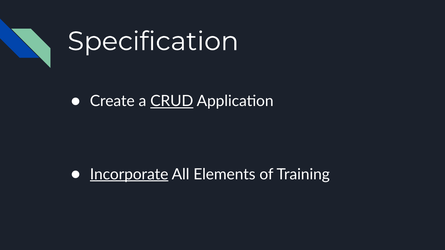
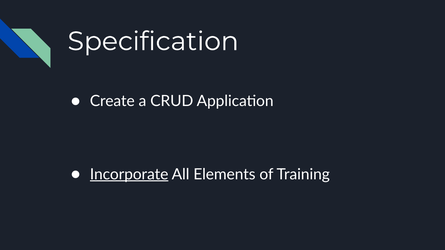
CRUD underline: present -> none (172, 101)
